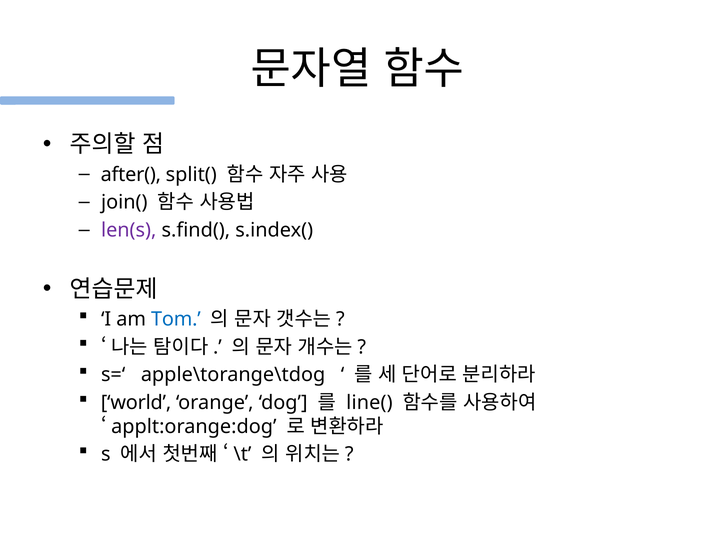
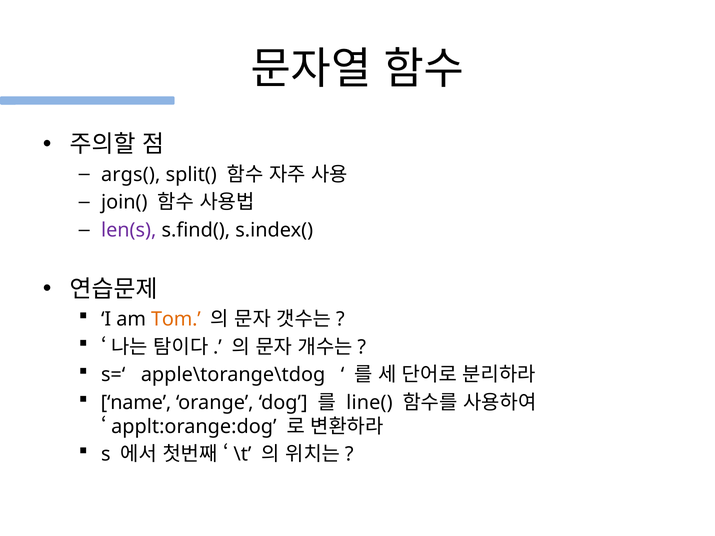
after(: after( -> args( (131, 175)
Tom colour: blue -> orange (176, 319)
world: world -> name (136, 403)
